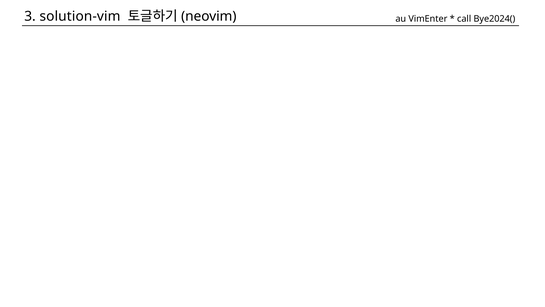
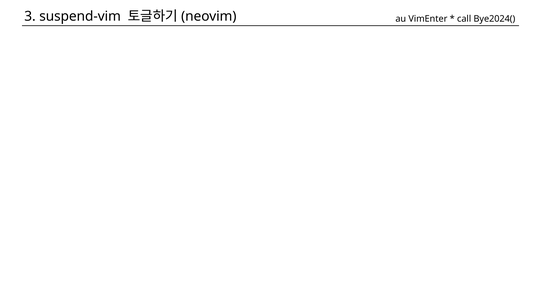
solution-vim: solution-vim -> suspend-vim (80, 16)
